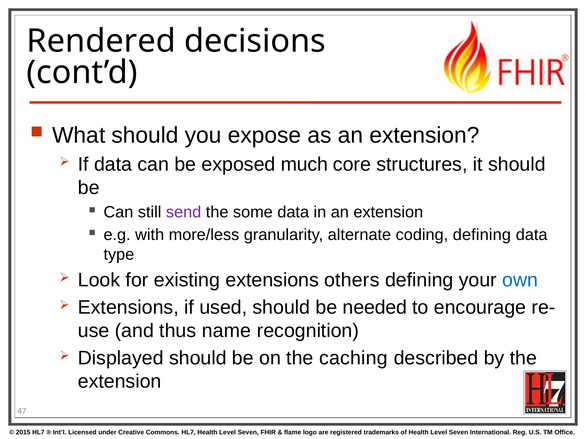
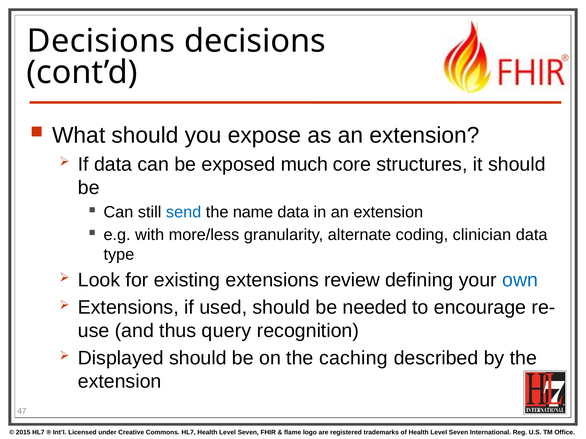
Rendered: Rendered -> Decisions (101, 41)
send colour: purple -> blue (184, 212)
some: some -> name (253, 212)
coding defining: defining -> clinician (482, 235)
others: others -> review (352, 280)
name: name -> query (226, 331)
